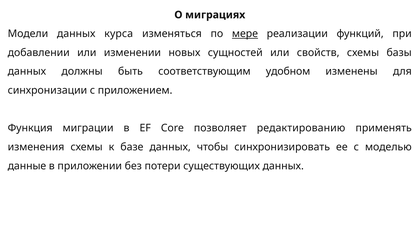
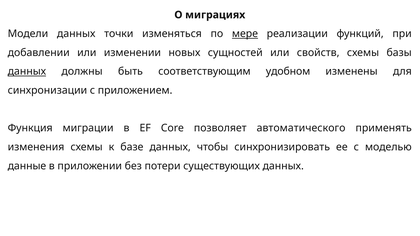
курса: курса -> точки (119, 34)
данных underline: none -> present (27, 72)
редактированию: редактированию -> автоматического (301, 128)
